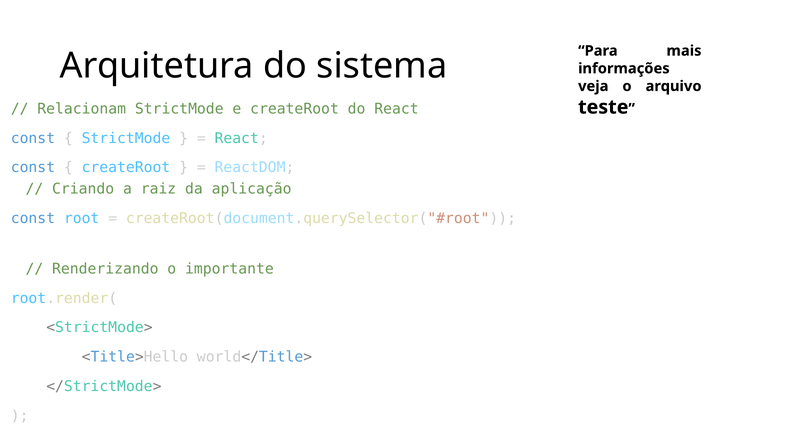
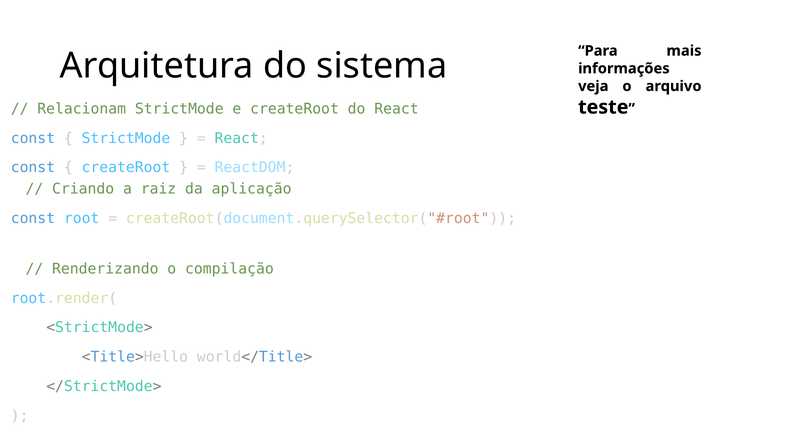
importante: importante -> compilação (229, 269)
